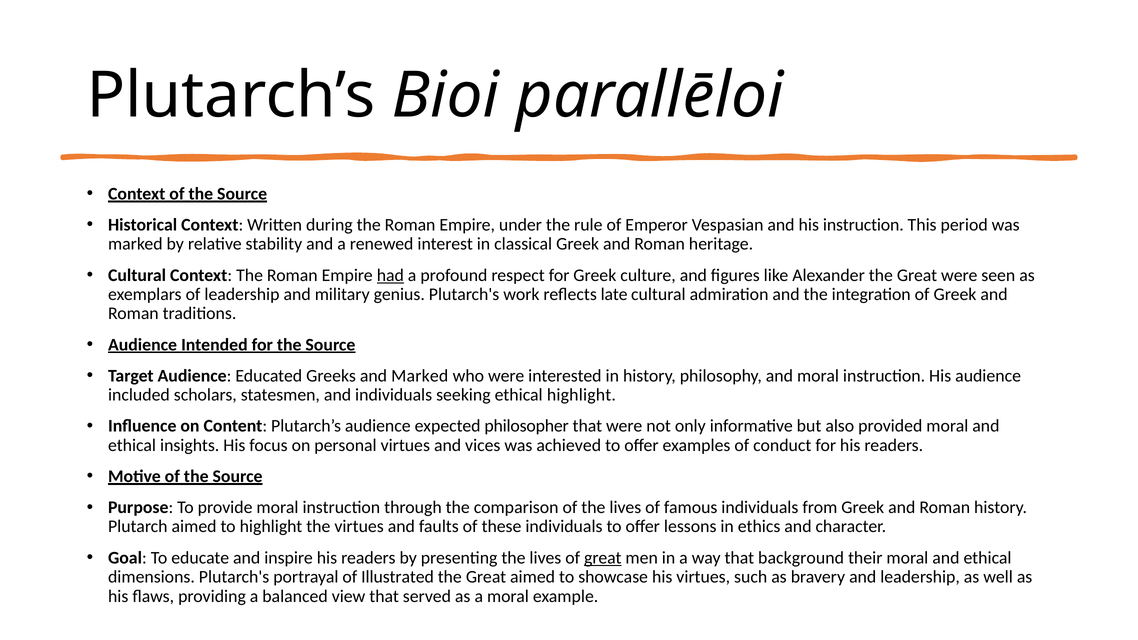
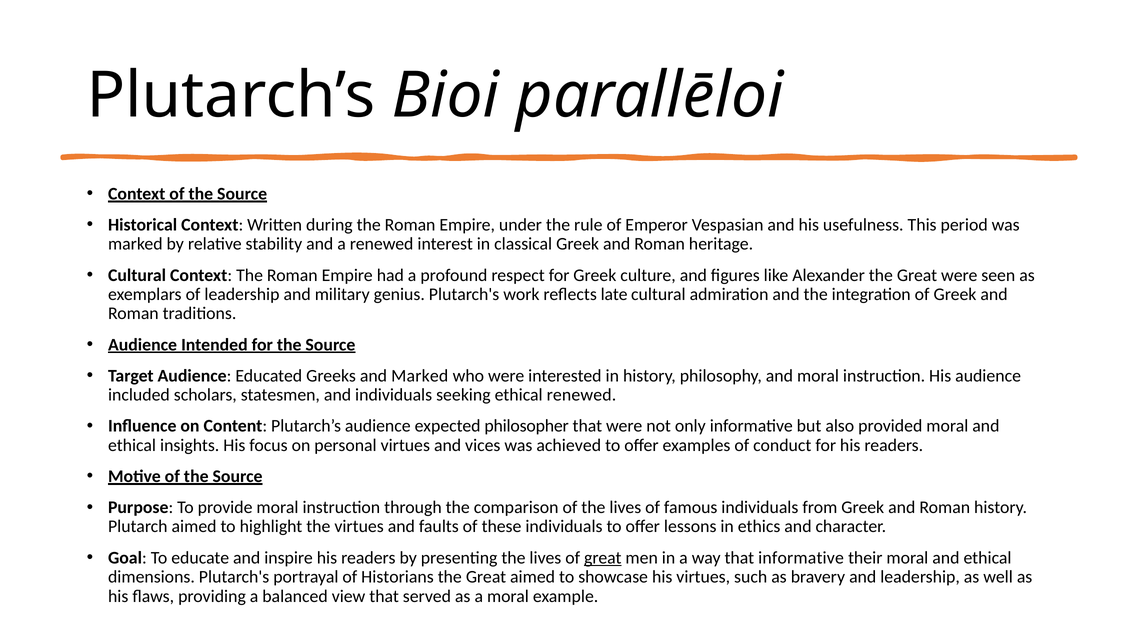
his instruction: instruction -> usefulness (863, 225)
had underline: present -> none (390, 275)
ethical highlight: highlight -> renewed (581, 395)
that background: background -> informative (801, 558)
Illustrated: Illustrated -> Historians (397, 577)
